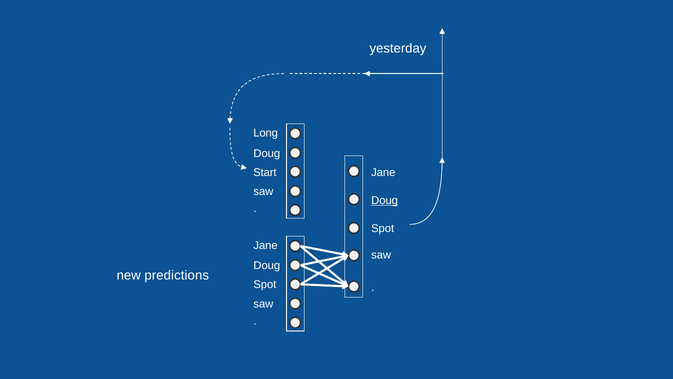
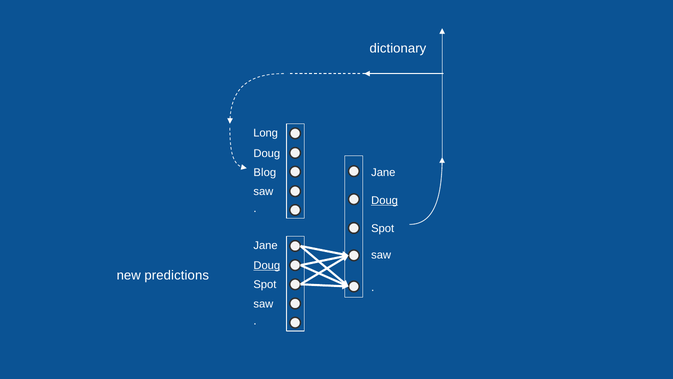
yesterday: yesterday -> dictionary (398, 49)
Start: Start -> Blog (265, 172)
Doug underline: none -> present (267, 265)
